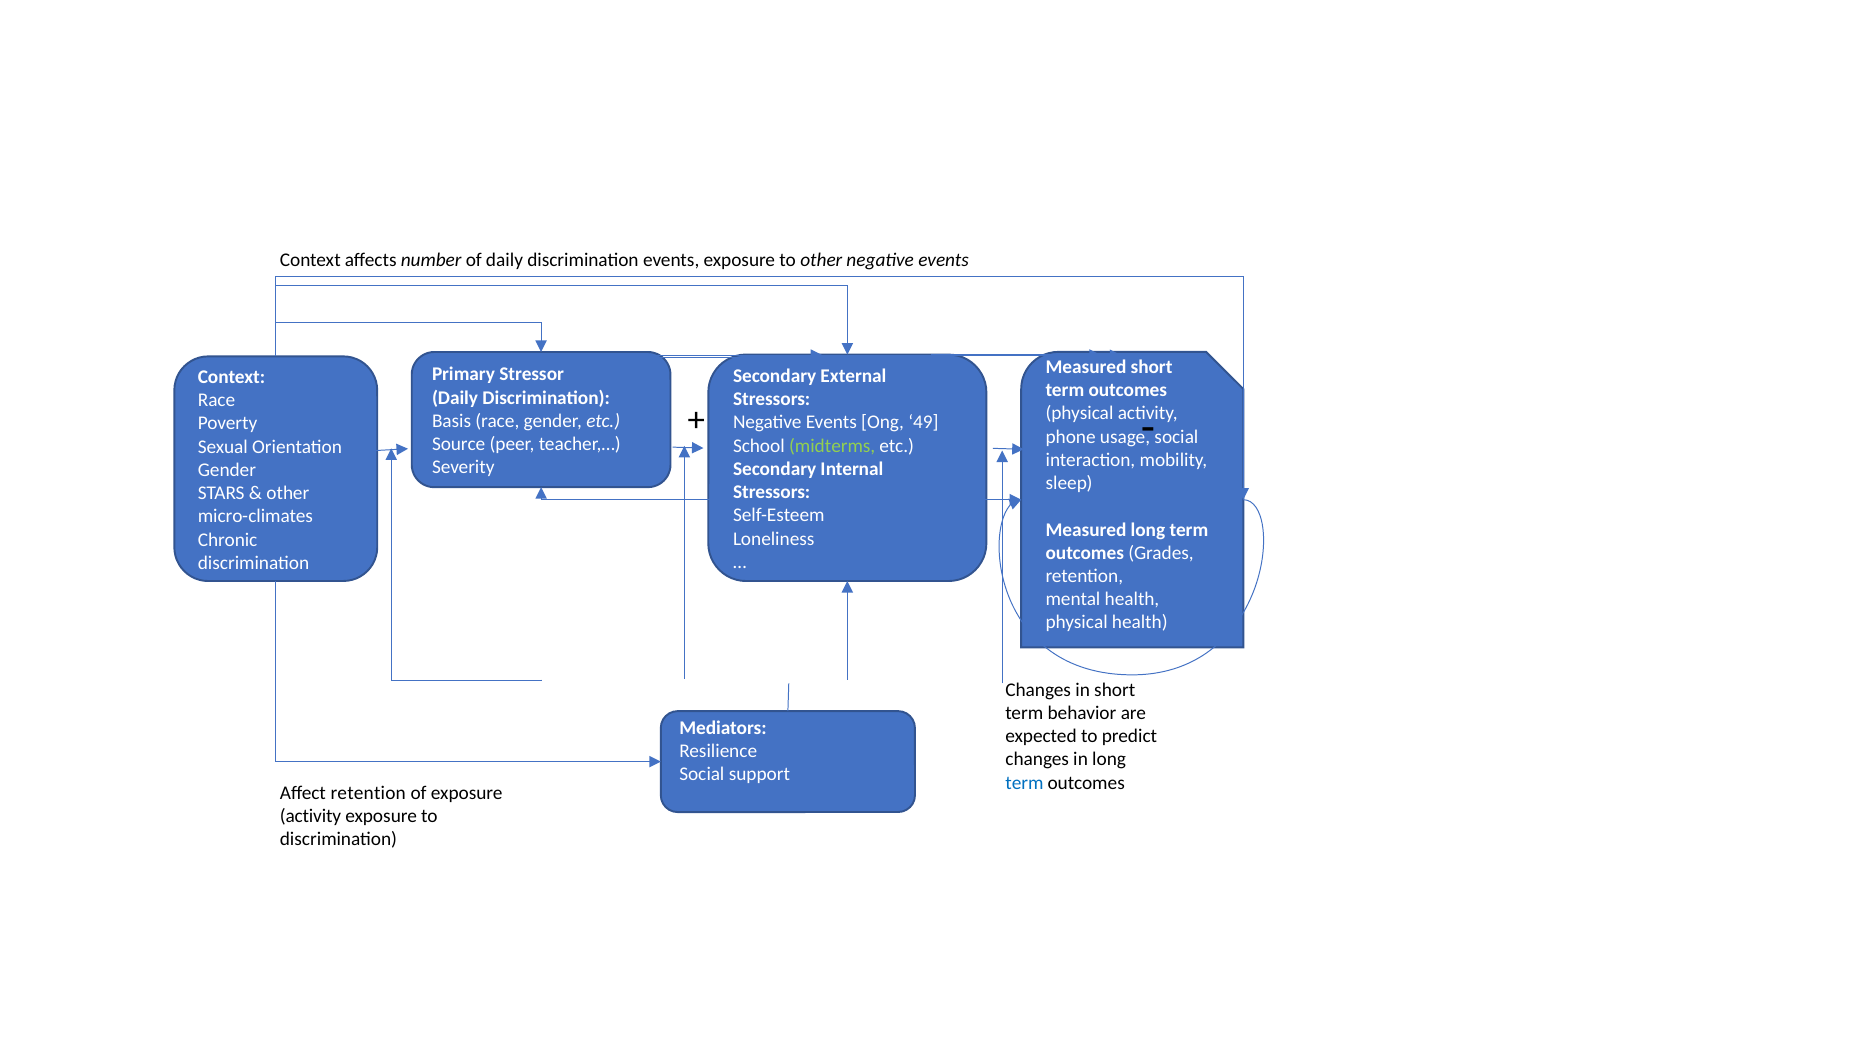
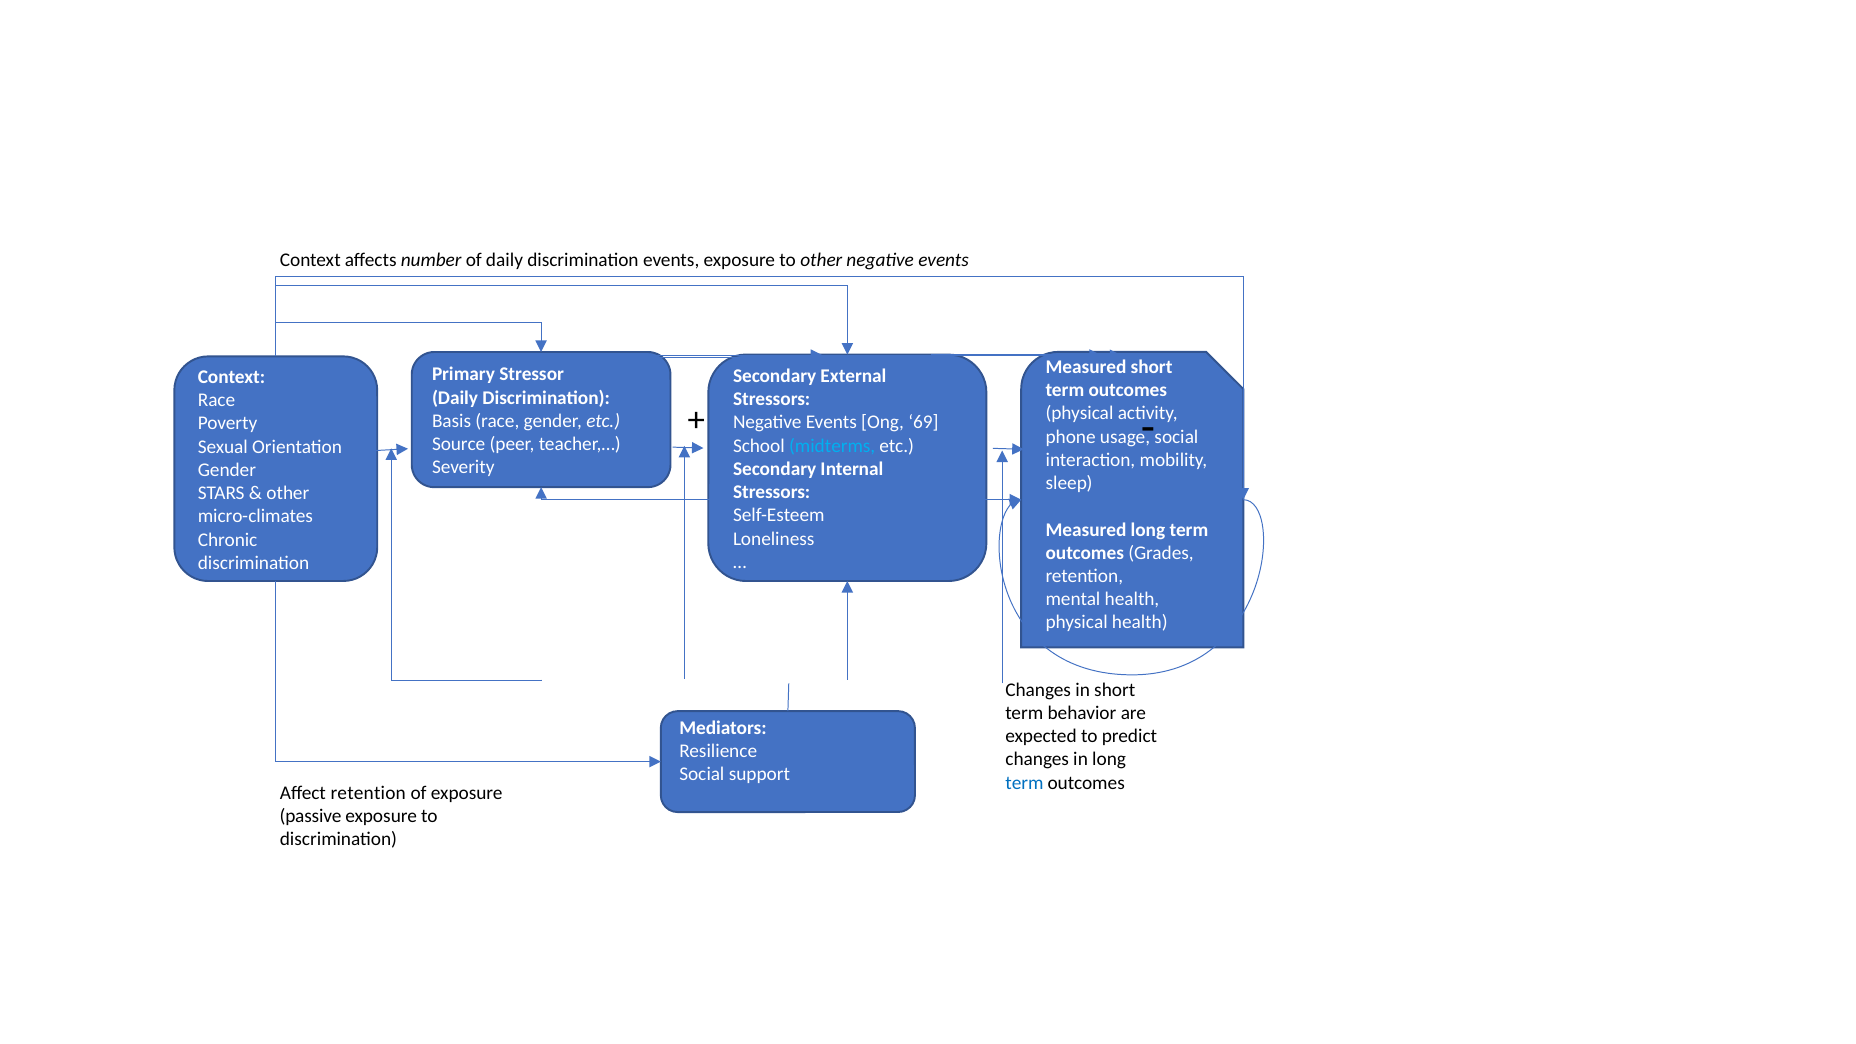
49: 49 -> 69 (923, 423)
midterms colour: light green -> light blue (832, 446)
activity: activity -> passive (311, 816)
